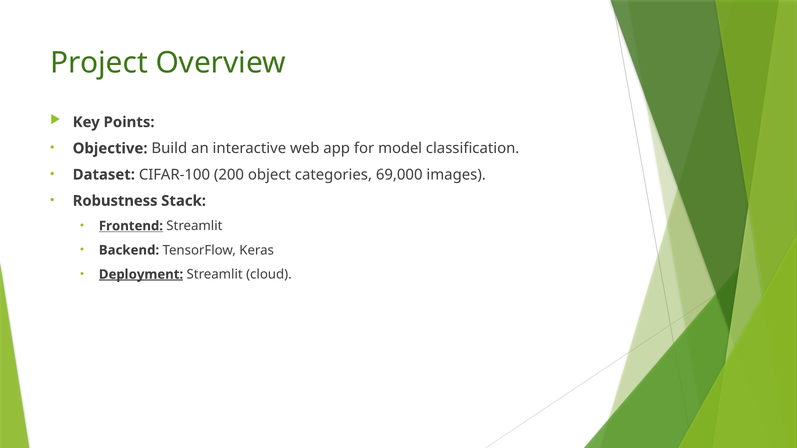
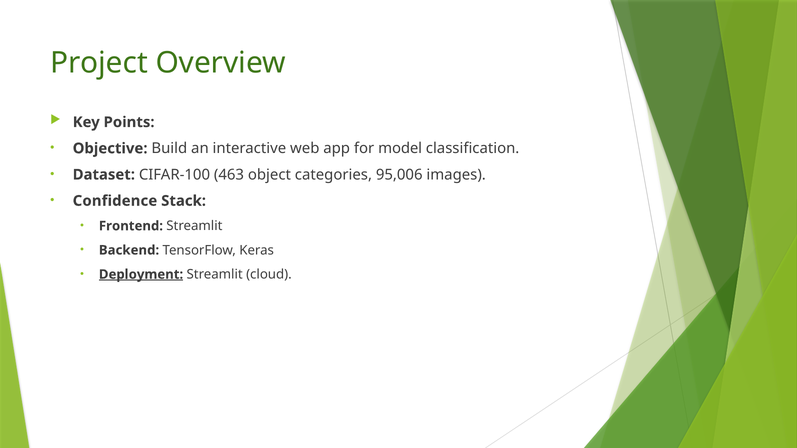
200: 200 -> 463 (229, 175)
69,000: 69,000 -> 95,006 (399, 175)
Robustness: Robustness -> Confidence (115, 201)
Frontend underline: present -> none (131, 226)
